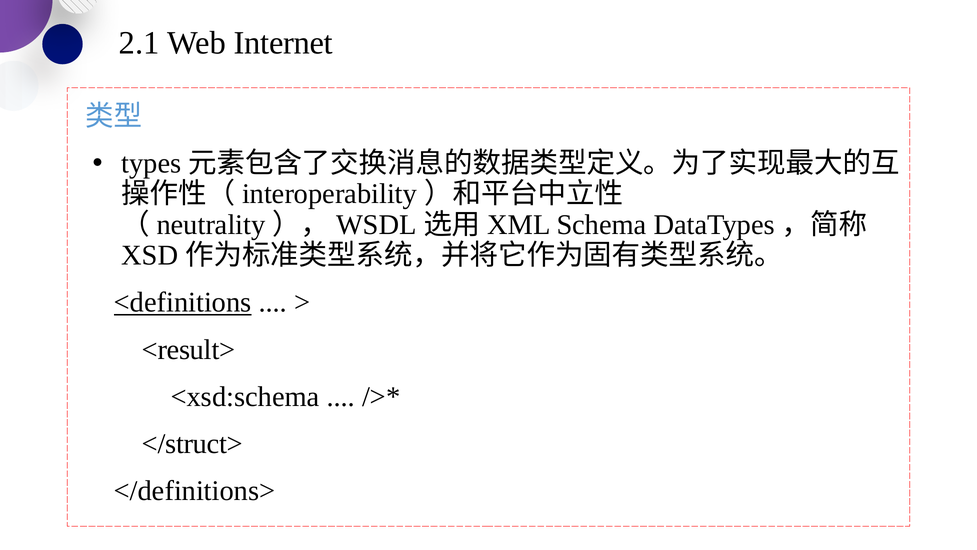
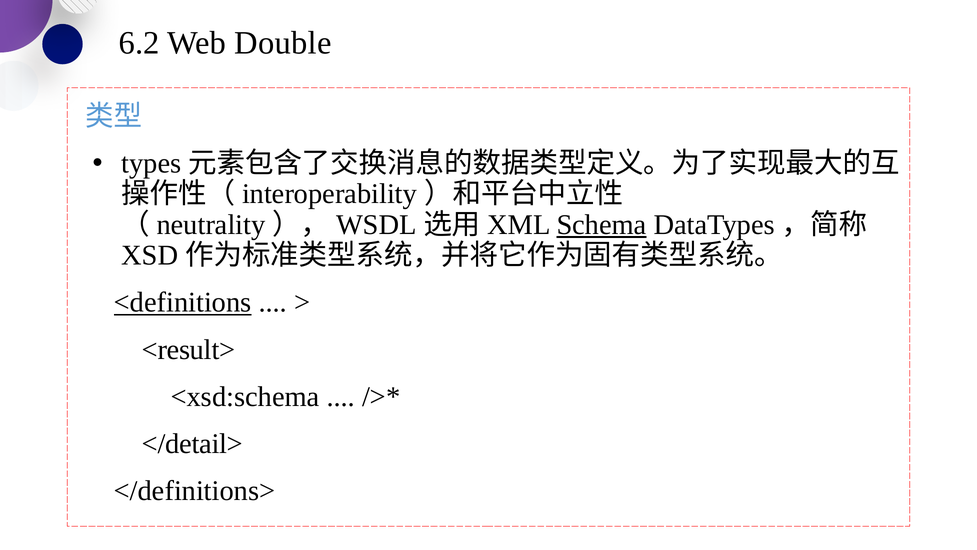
2.1: 2.1 -> 6.2 (139, 43)
Internet: Internet -> Double (283, 43)
Schema underline: none -> present (602, 225)
</struct>: </struct> -> </detail> (192, 443)
